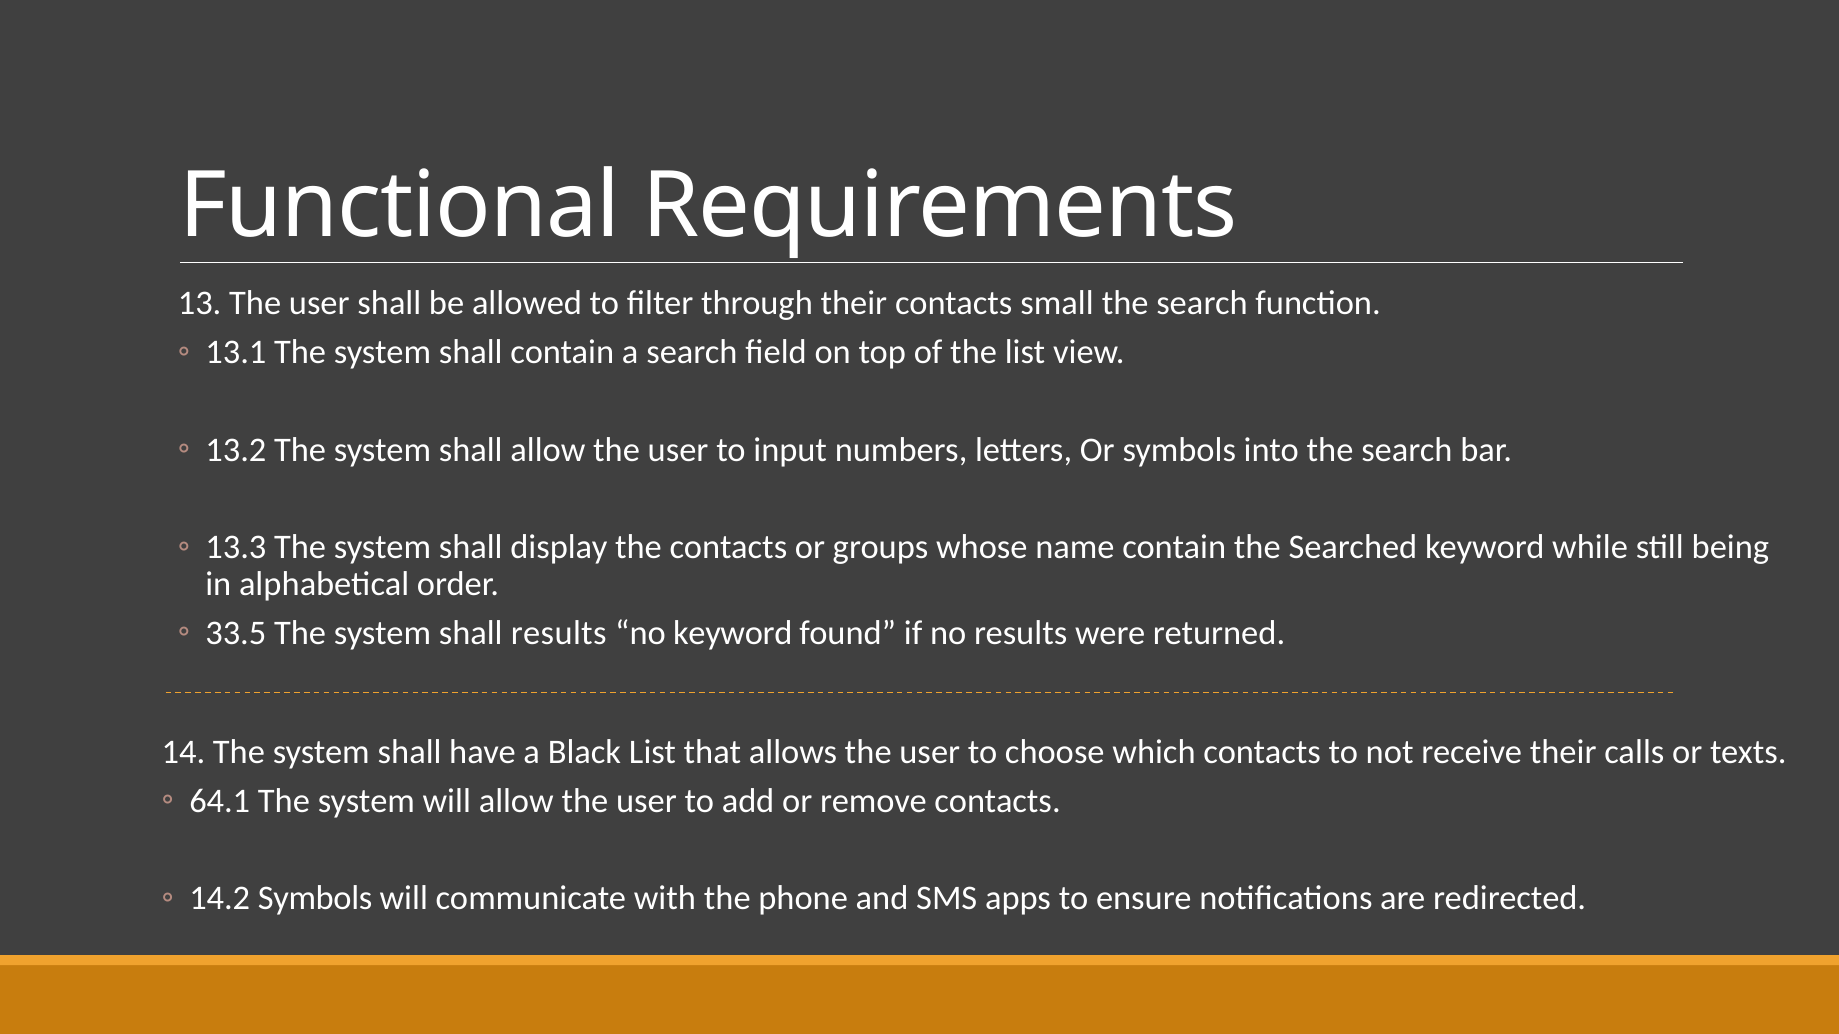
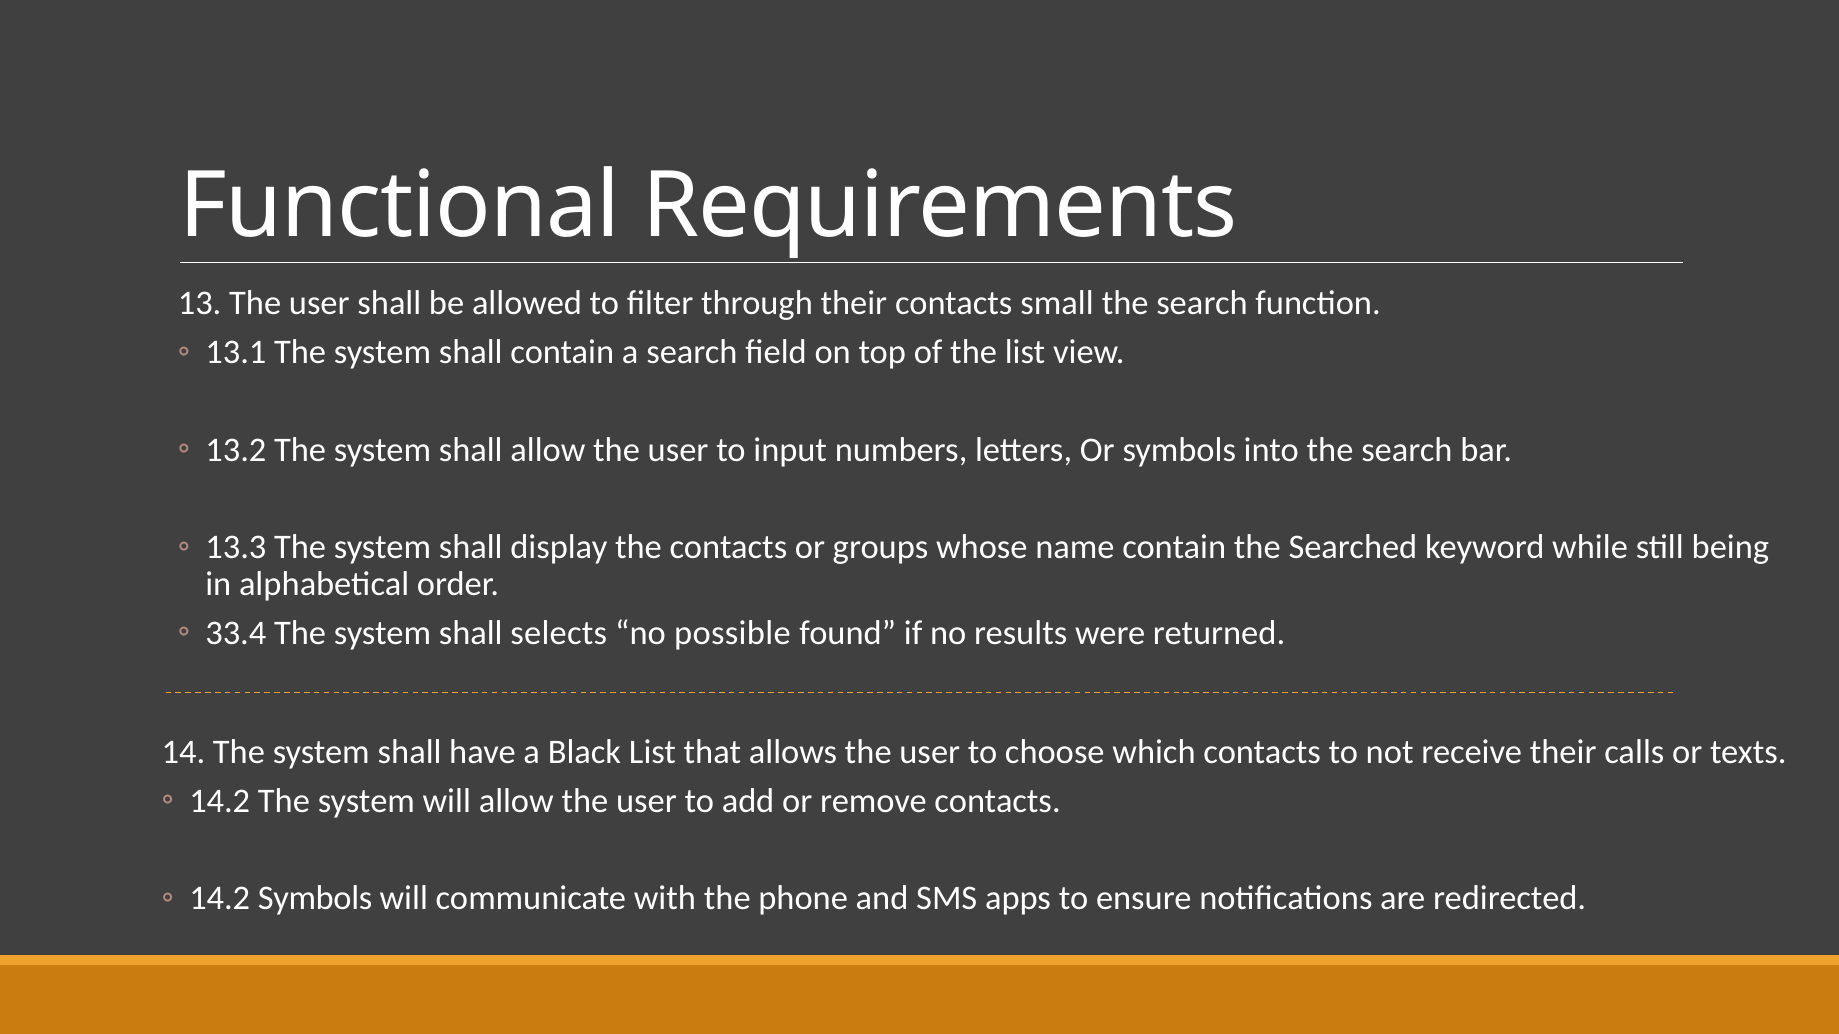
33.5: 33.5 -> 33.4 (236, 633)
shall results: results -> selects (559, 633)
no keyword: keyword -> possible (732, 633)
64.1: 64.1 -> 14.2 (220, 801)
